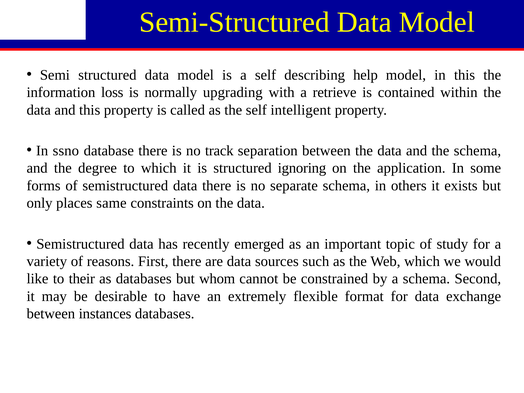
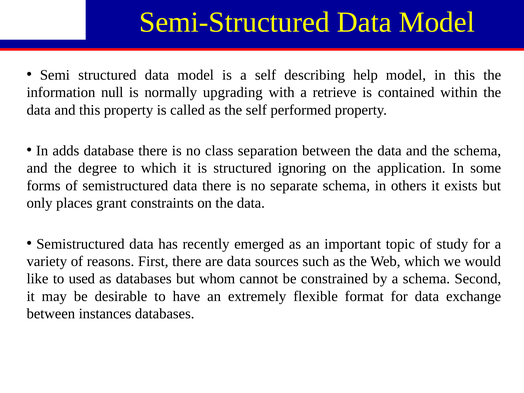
loss: loss -> null (112, 92)
intelligent: intelligent -> performed (301, 110)
ssno: ssno -> adds (66, 151)
track: track -> class (219, 151)
same: same -> grant (111, 203)
their: their -> used (82, 279)
